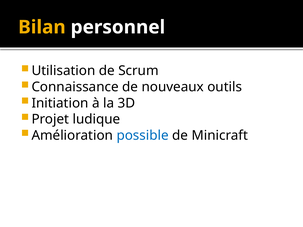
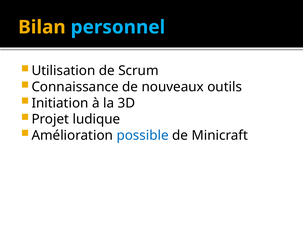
personnel colour: white -> light blue (118, 27)
